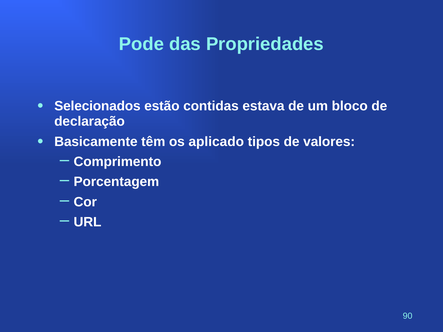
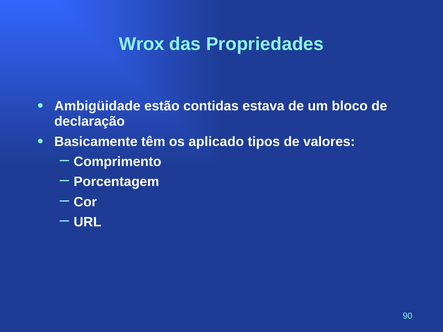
Pode: Pode -> Wrox (142, 44)
Selecionados: Selecionados -> Ambigüidade (97, 106)
